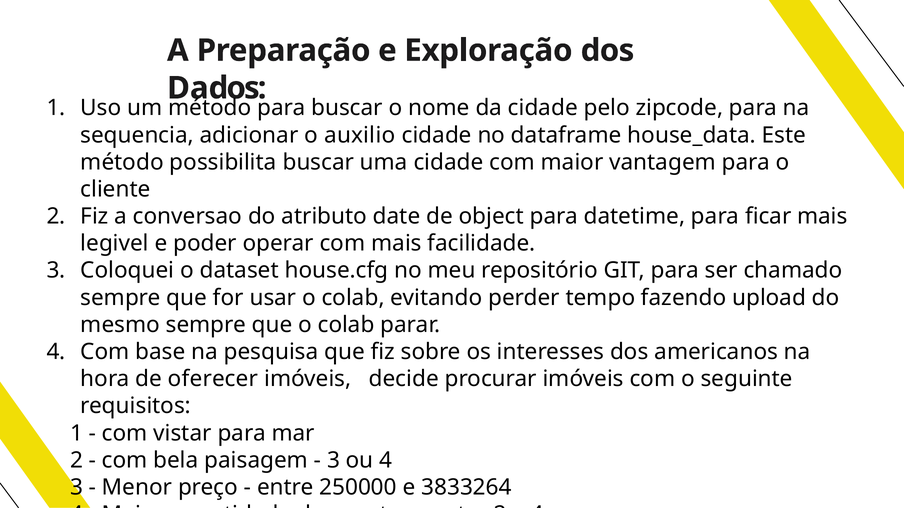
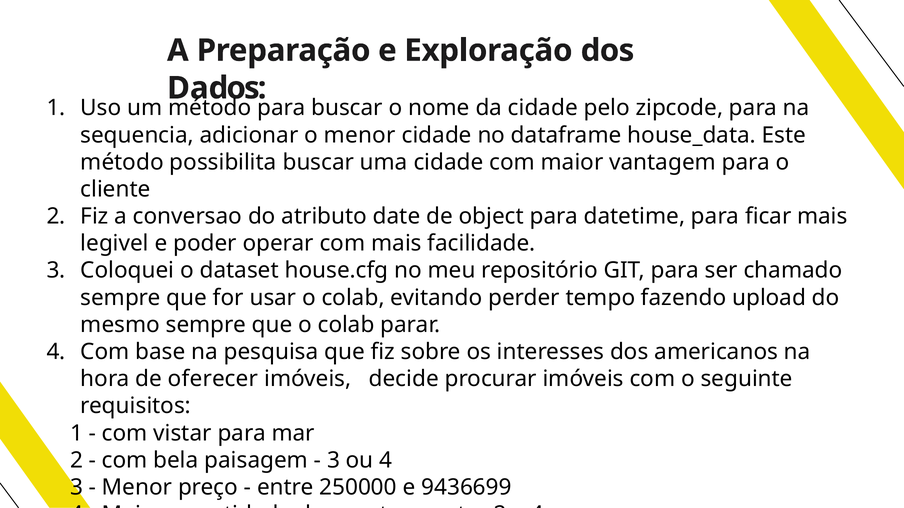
o auxilio: auxilio -> menor (360, 135)
3833264: 3833264 -> 9436699 (466, 488)
